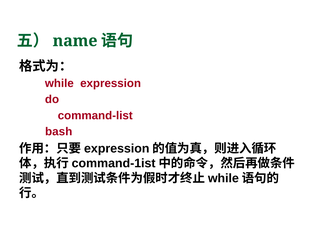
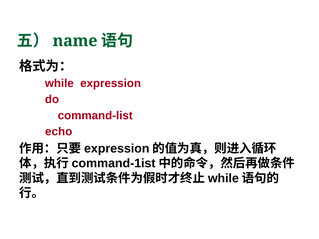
bash: bash -> echo (59, 132)
